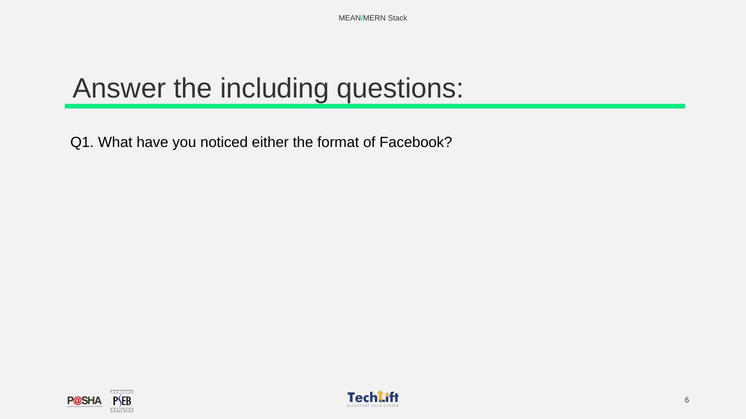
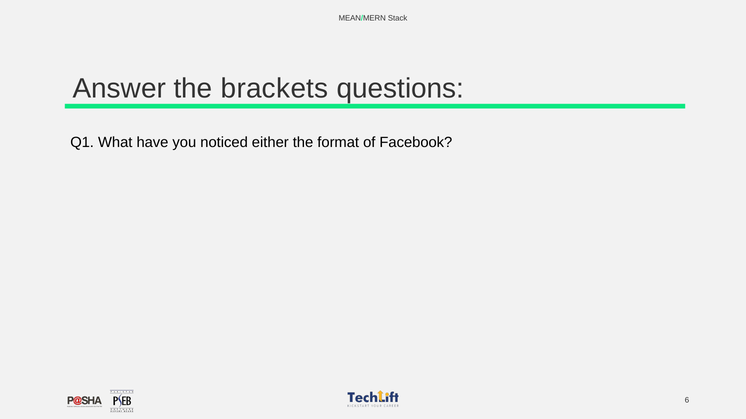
including: including -> brackets (275, 89)
